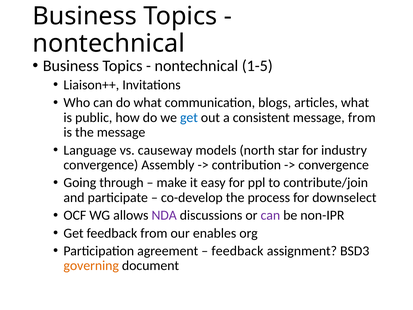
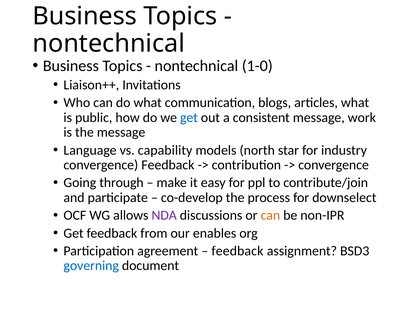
1-5: 1-5 -> 1-0 (257, 66)
message from: from -> work (362, 117)
causeway: causeway -> capability (165, 150)
convergence Assembly: Assembly -> Feedback (168, 165)
can colour: purple -> orange (270, 215)
governing colour: orange -> blue (91, 266)
